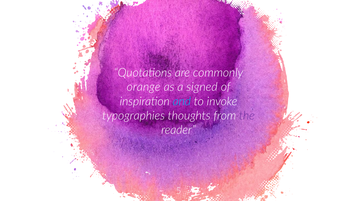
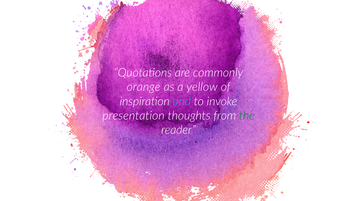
signed: signed -> yellow (202, 87)
typographies: typographies -> presentation (133, 116)
the colour: purple -> green (247, 116)
